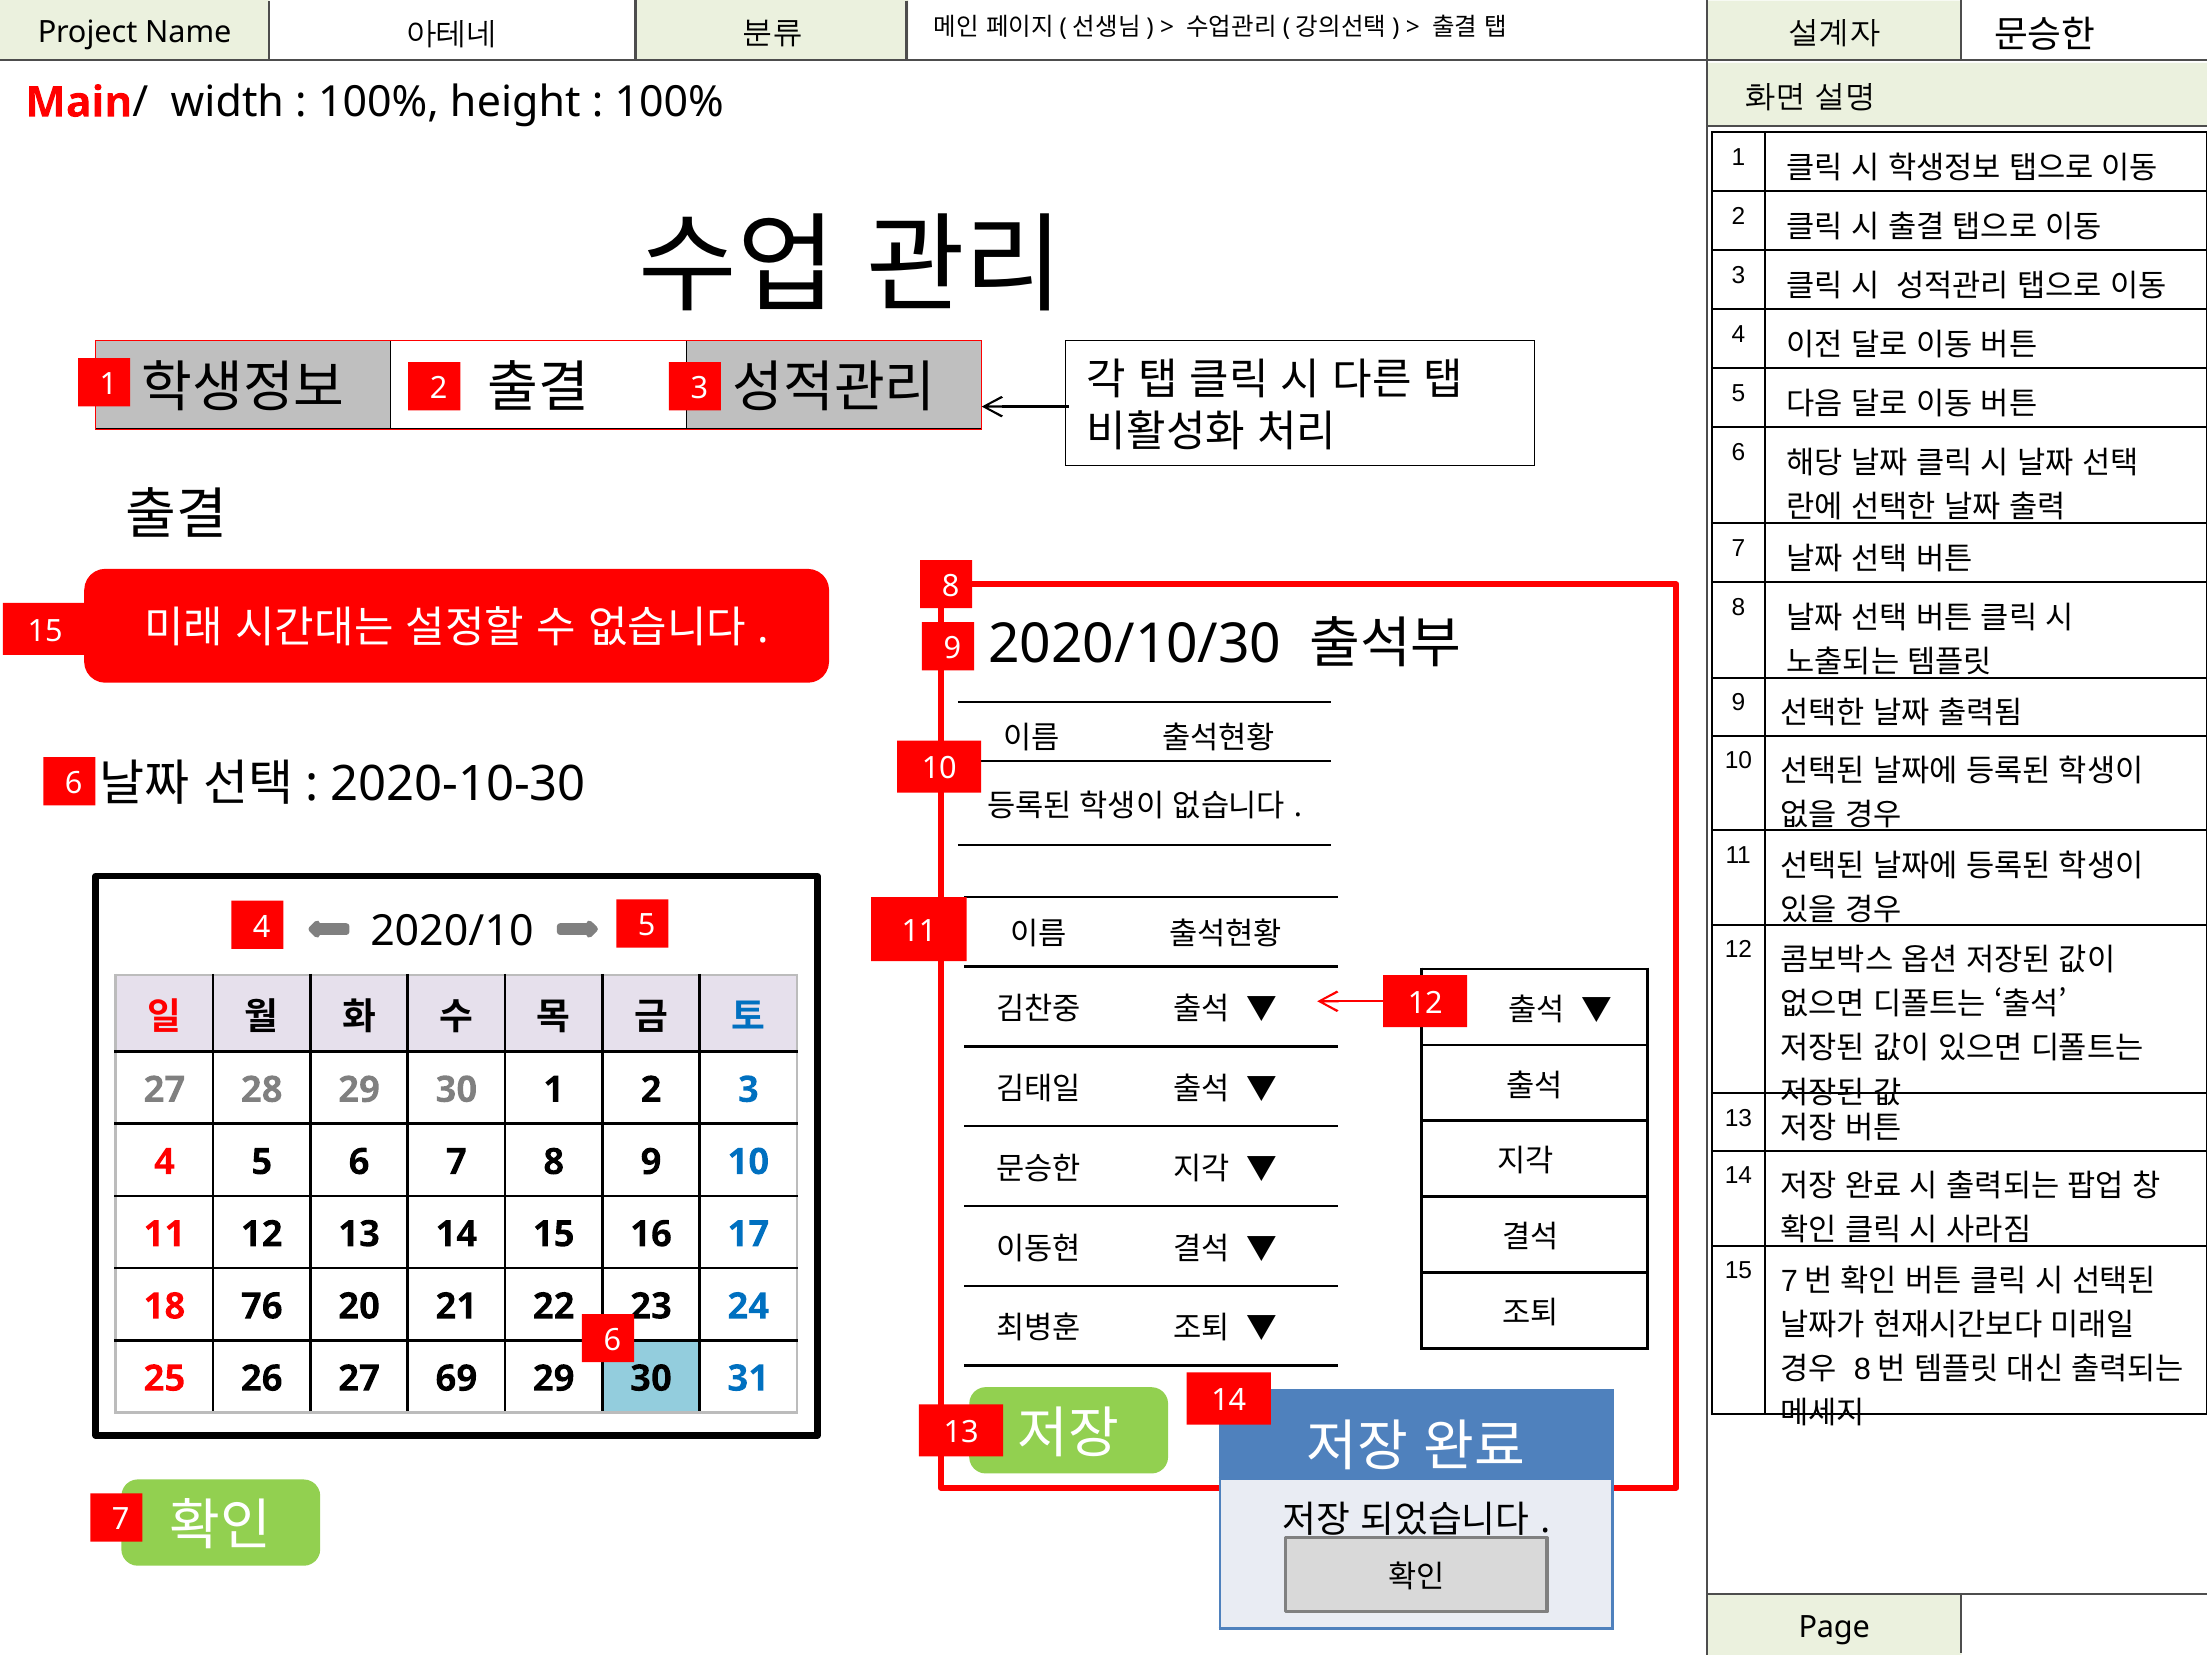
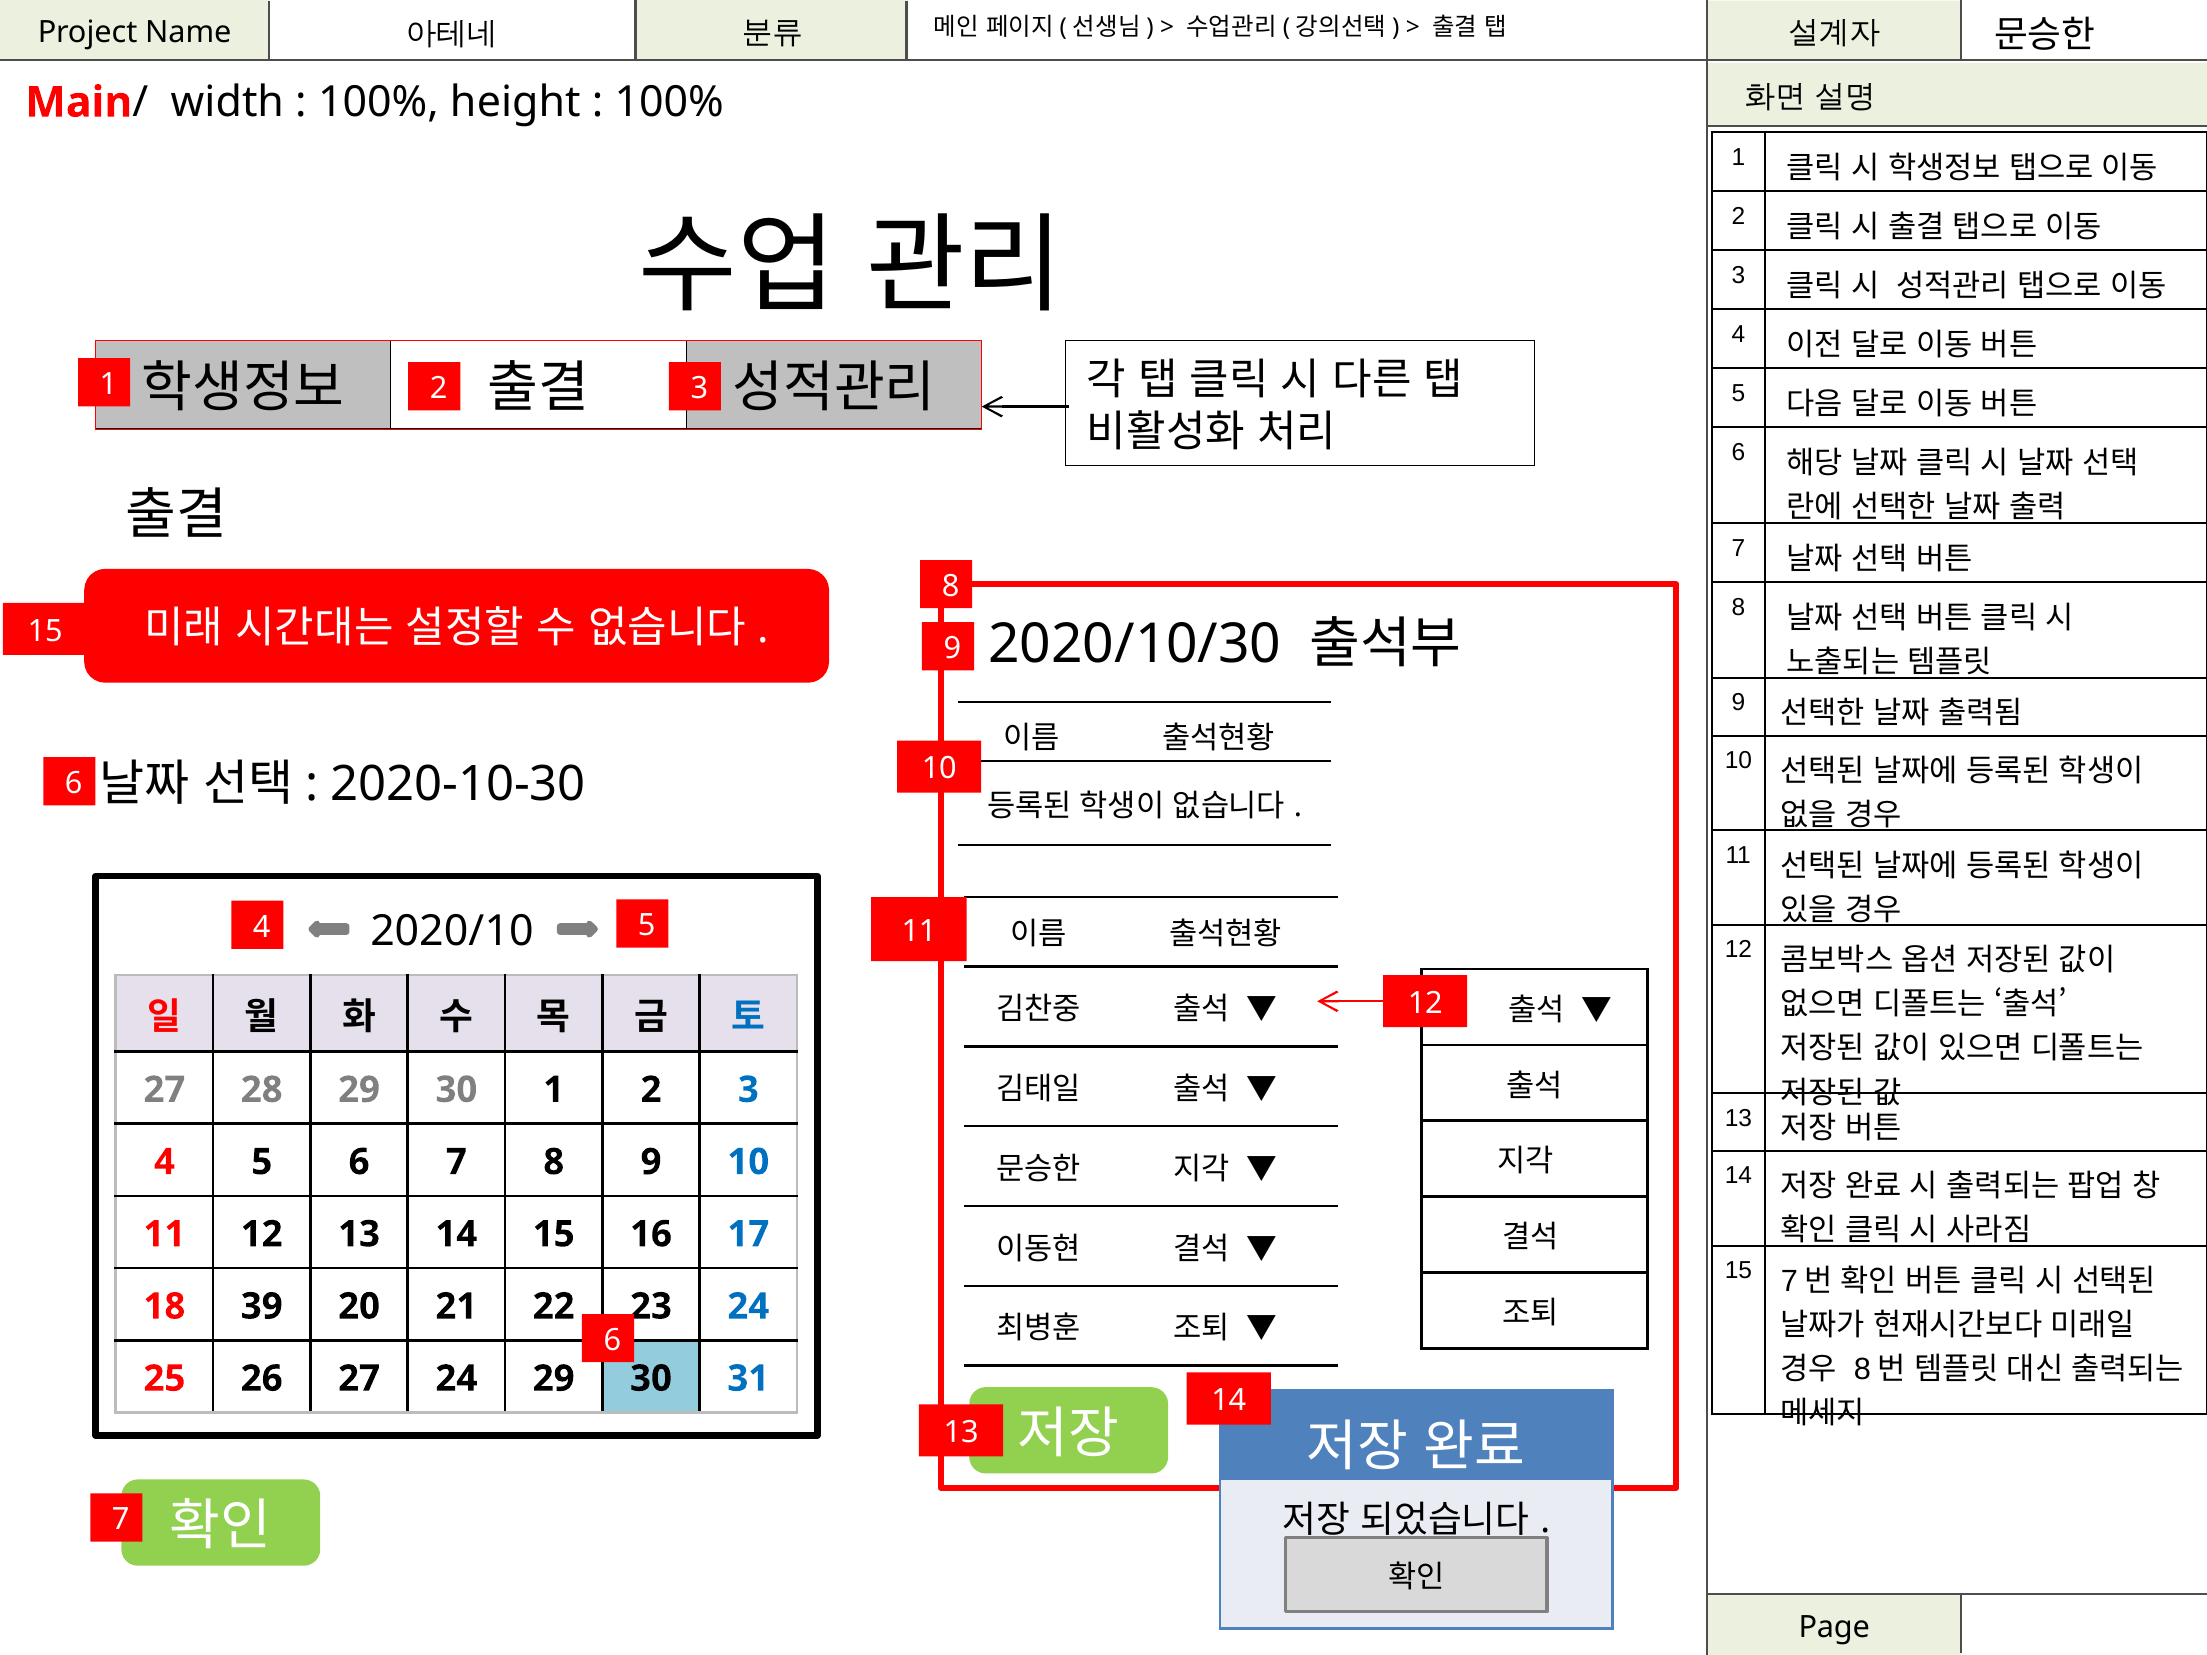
76: 76 -> 39 (262, 1307)
27 69: 69 -> 24 (456, 1379)
